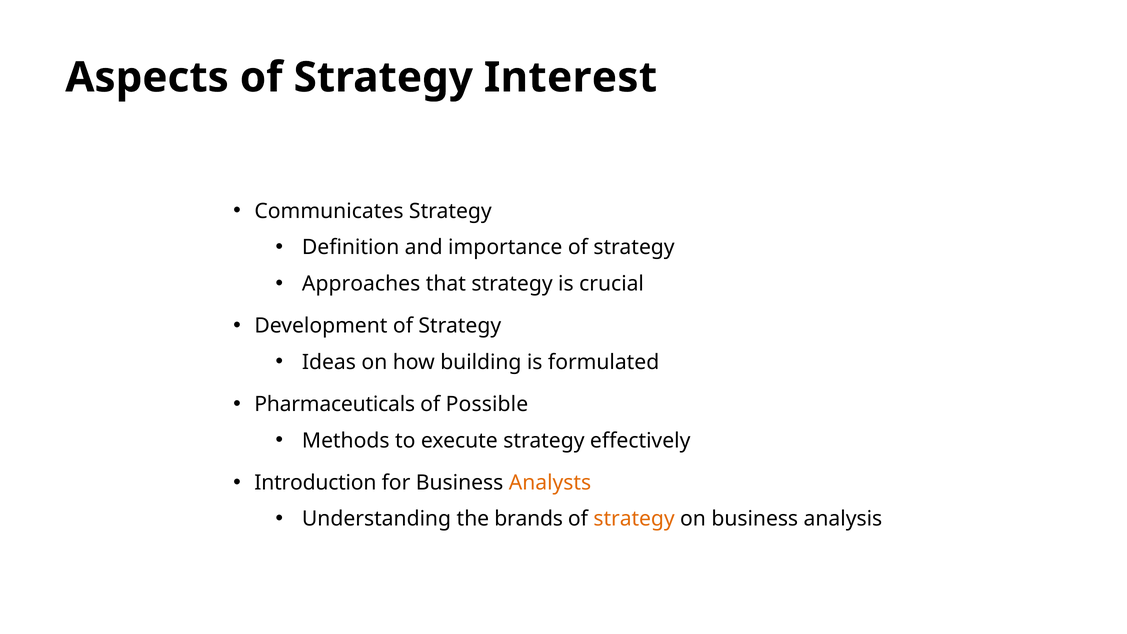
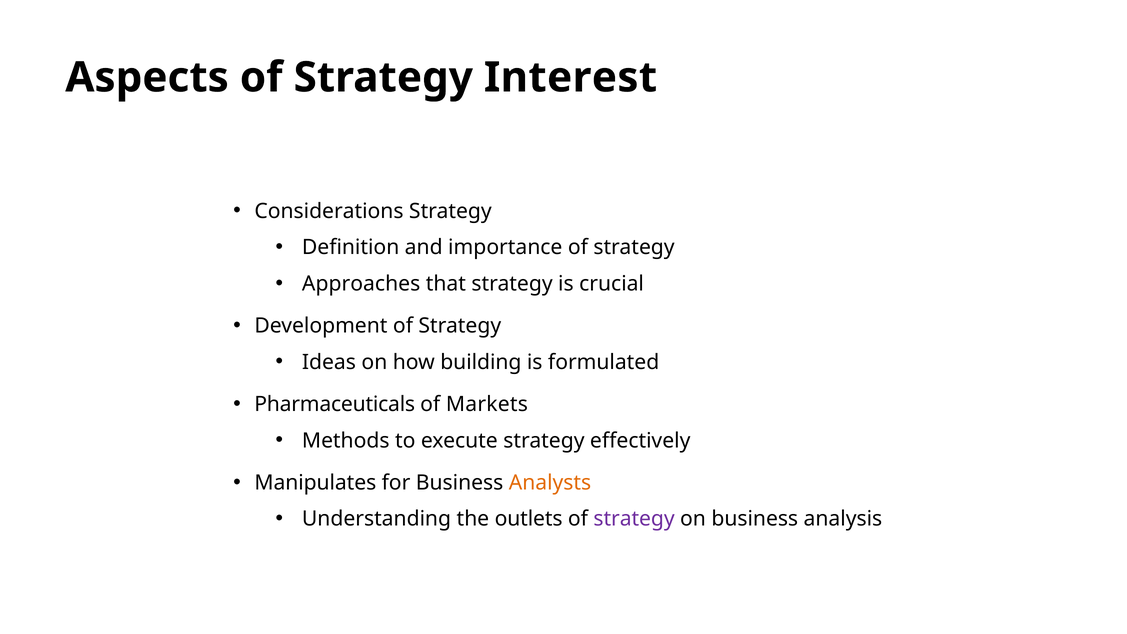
Communicates: Communicates -> Considerations (329, 211)
Possible: Possible -> Markets (487, 404)
Introduction: Introduction -> Manipulates (315, 483)
brands: brands -> outlets (529, 519)
strategy colour: orange -> purple (634, 519)
